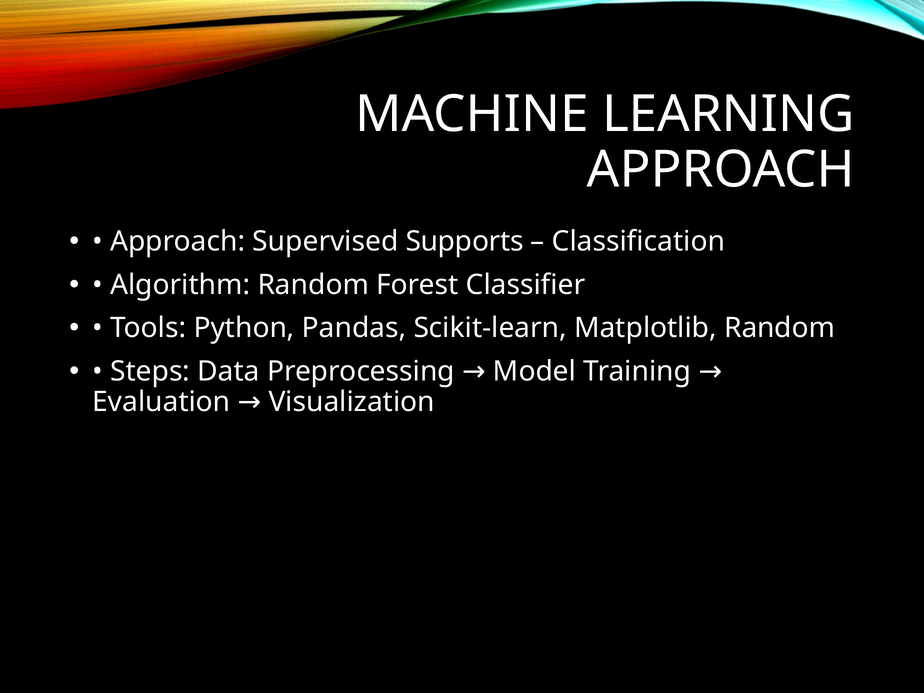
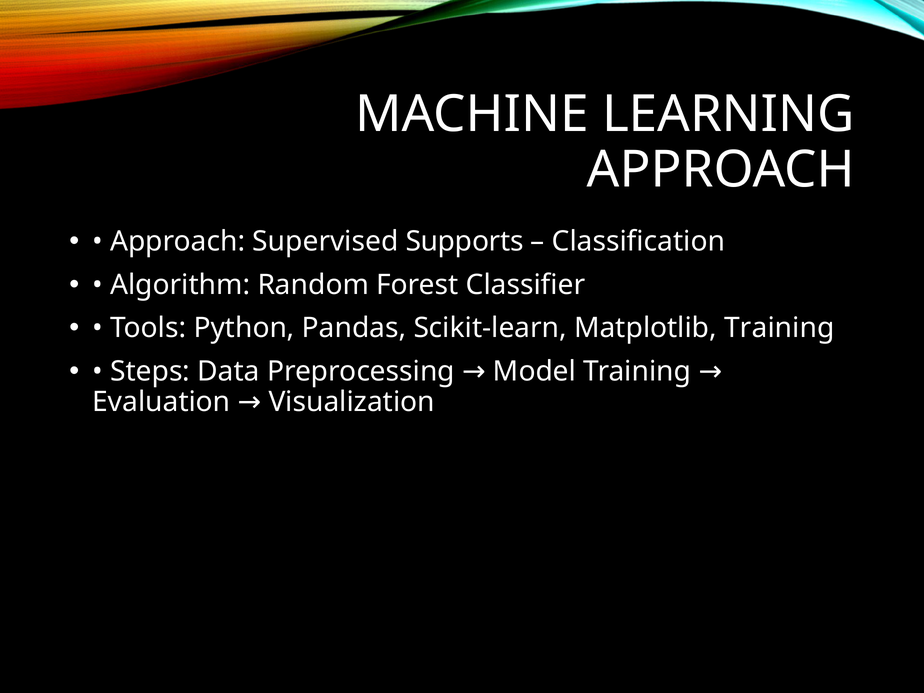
Matplotlib Random: Random -> Training (779, 328)
